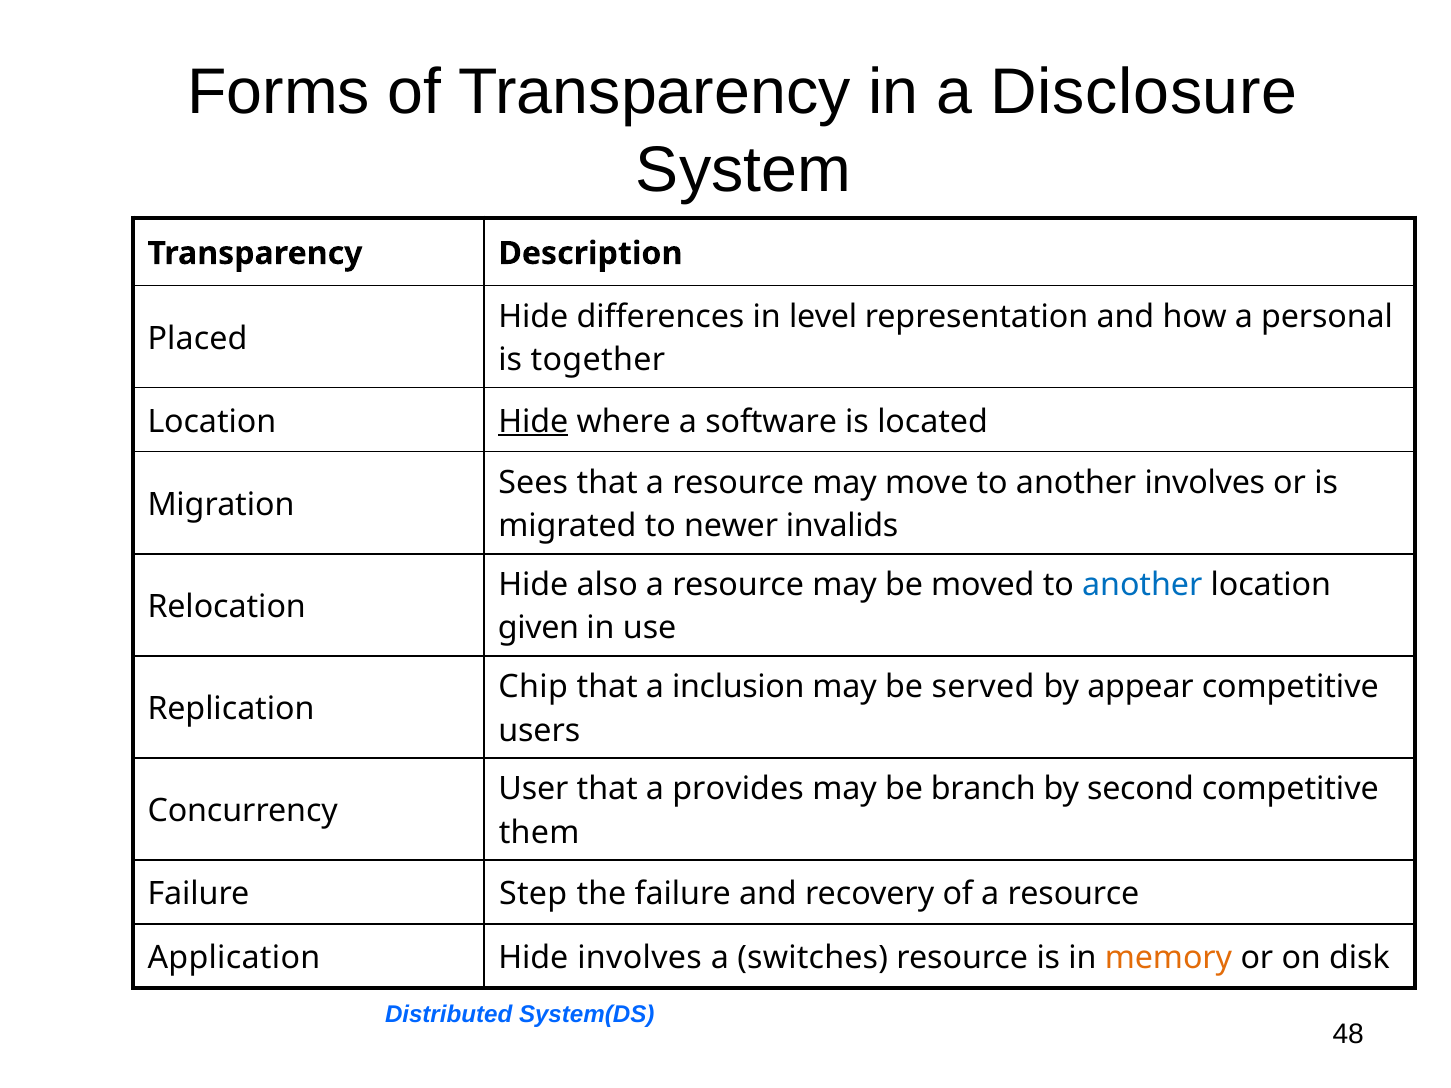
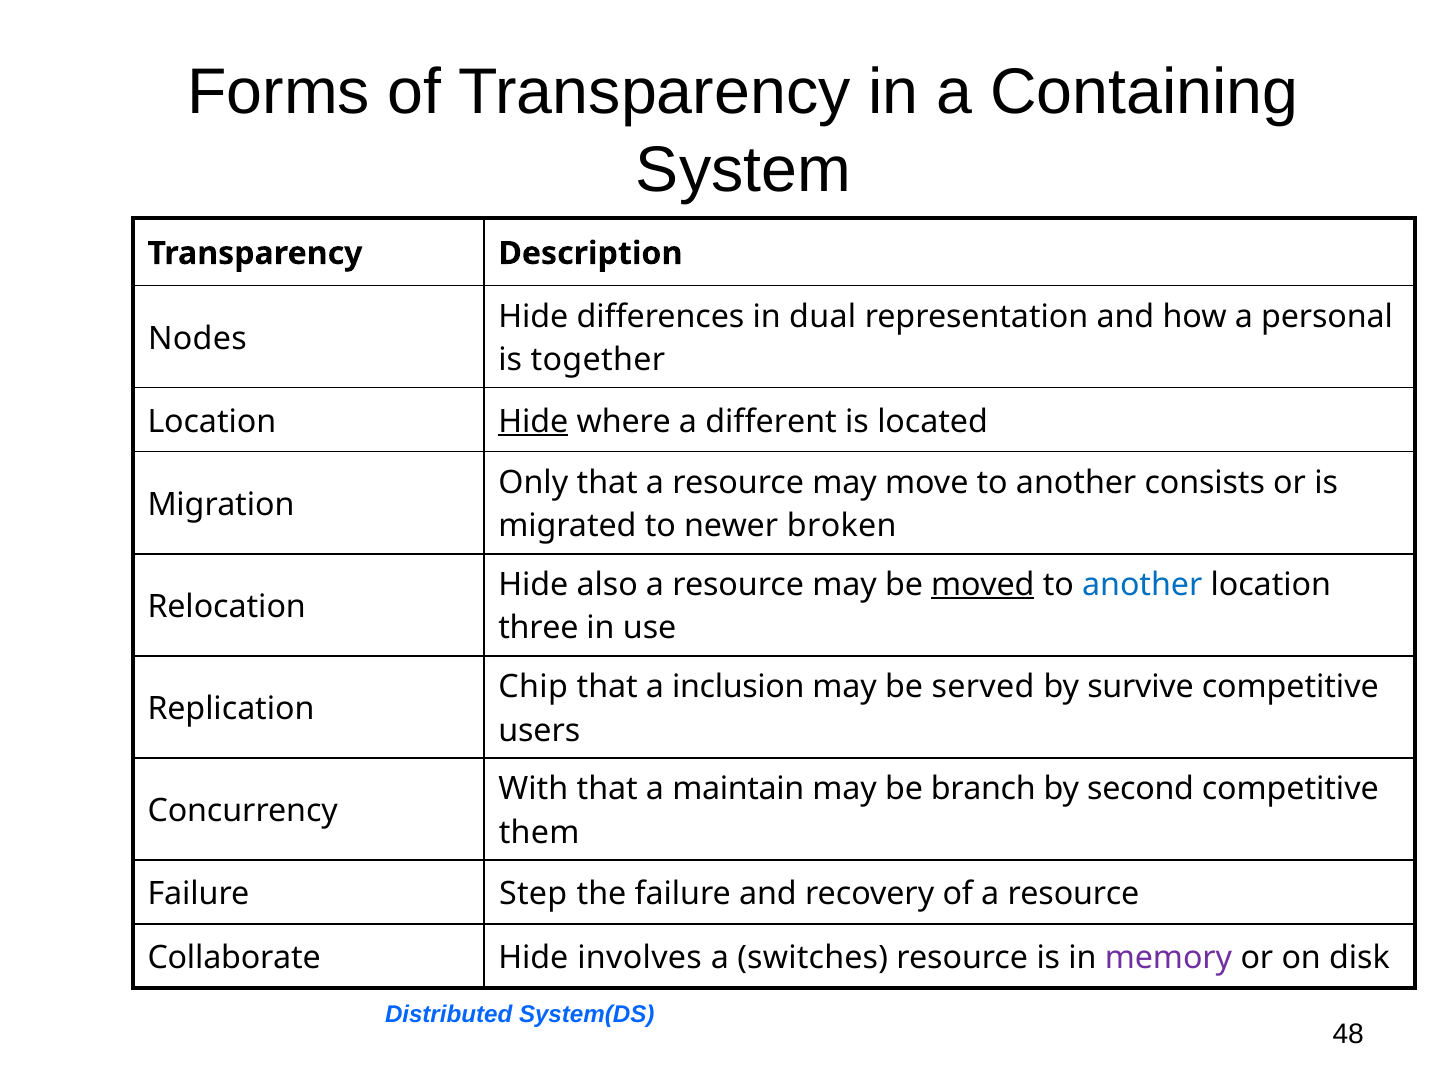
Disclosure: Disclosure -> Containing (1144, 93)
level: level -> dual (823, 317)
Placed: Placed -> Nodes (197, 338)
software: software -> different (771, 422)
Sees: Sees -> Only (533, 483)
another involves: involves -> consists (1205, 483)
invalids: invalids -> broken (842, 526)
moved underline: none -> present (983, 585)
given: given -> three (538, 628)
appear: appear -> survive (1141, 687)
User: User -> With (533, 789)
provides: provides -> maintain (738, 789)
Application: Application -> Collaborate (234, 958)
memory colour: orange -> purple (1168, 958)
